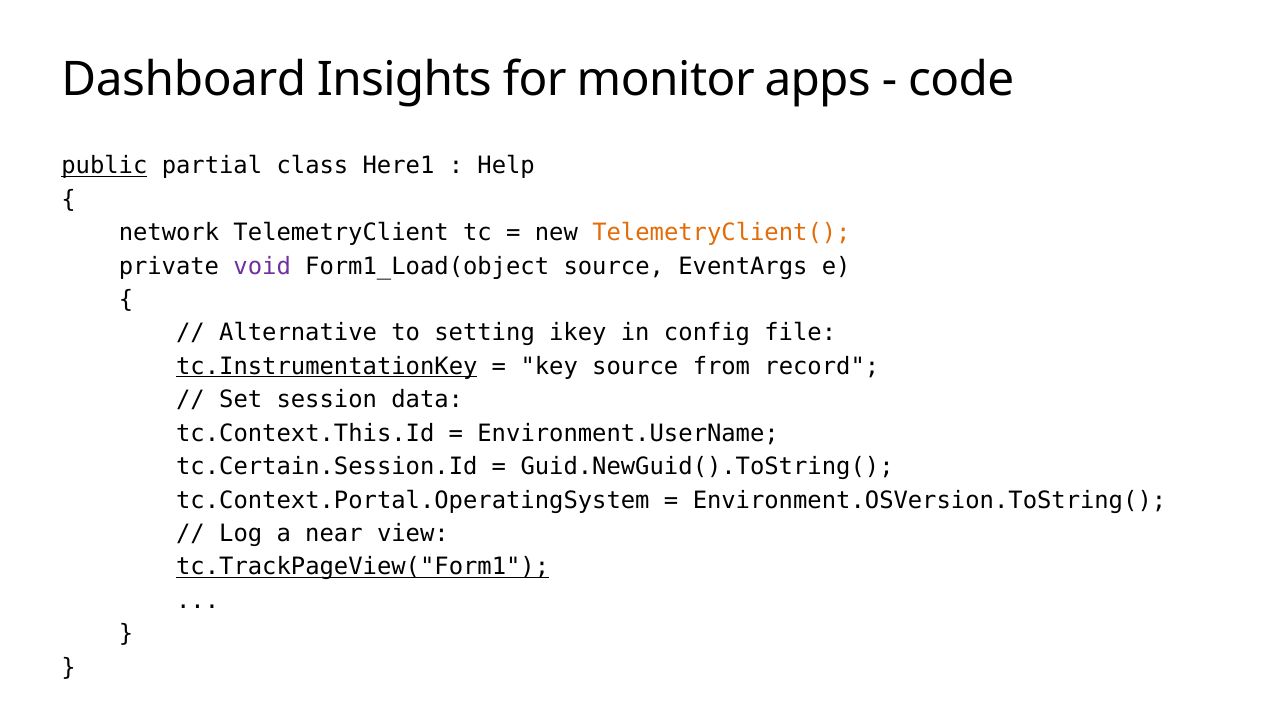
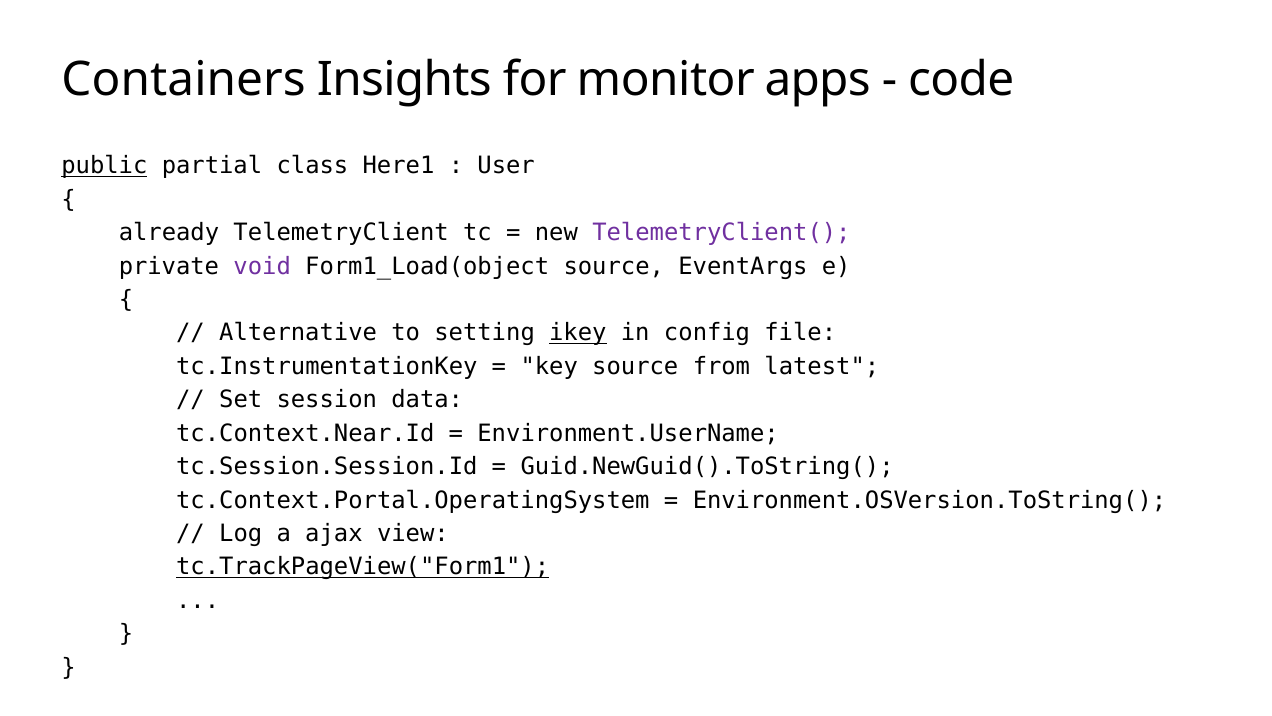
Dashboard: Dashboard -> Containers (184, 80)
Help: Help -> User (506, 166)
network: network -> already (169, 233)
TelemetryClient( colour: orange -> purple (721, 233)
ikey underline: none -> present (578, 333)
tc.InstrumentationKey underline: present -> none (327, 366)
record: record -> latest (822, 366)
tc.Context.This.Id: tc.Context.This.Id -> tc.Context.Near.Id (305, 433)
tc.Certain.Session.Id: tc.Certain.Session.Id -> tc.Session.Session.Id (327, 466)
near: near -> ajax (334, 533)
